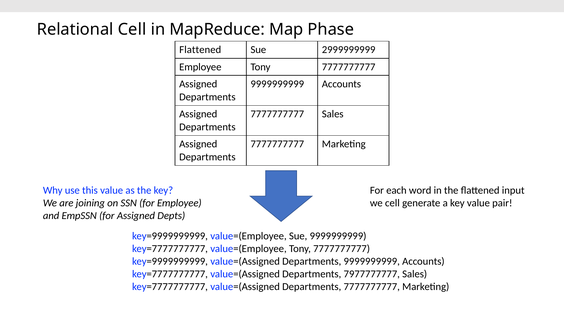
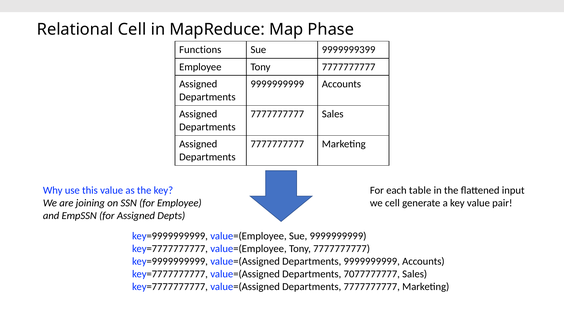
Flattened: Flattened -> Functions (200, 50)
2999999999: 2999999999 -> 9999999399 (349, 50)
word: word -> table (420, 190)
7977777777: 7977777777 -> 7077777777 (372, 274)
